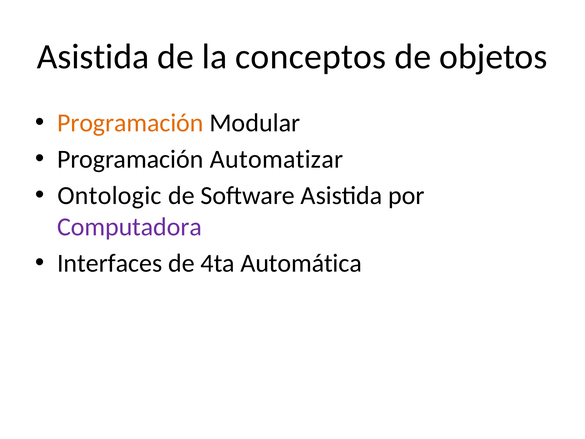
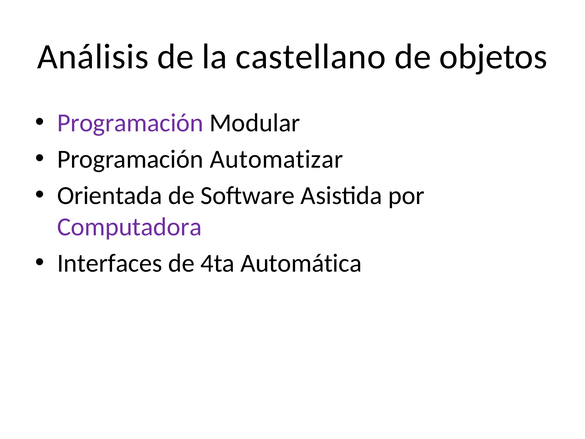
Asistida: Asistida -> Análisis (93, 57)
conceptos: conceptos -> castellano (311, 57)
Programación colour: orange -> purple (130, 123)
Ontologic: Ontologic -> Orientada (110, 196)
